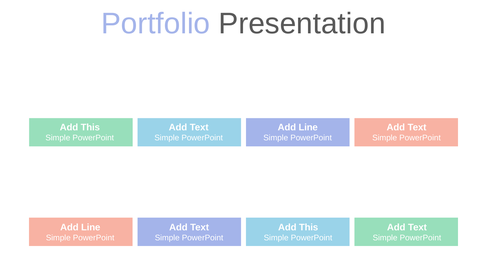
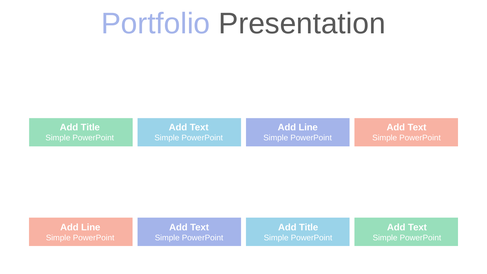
This: This -> Title (90, 127)
This: This -> Title (309, 227)
